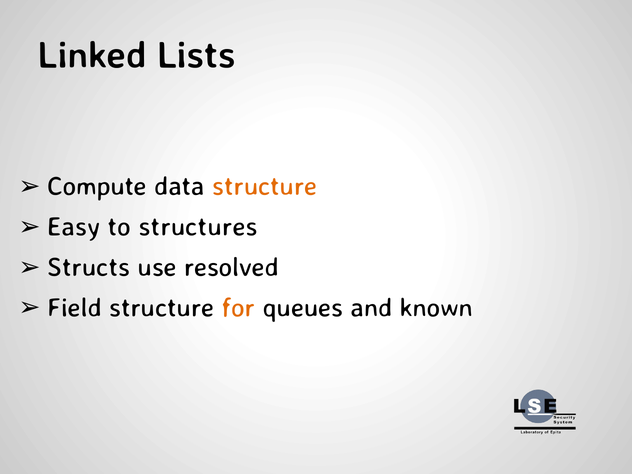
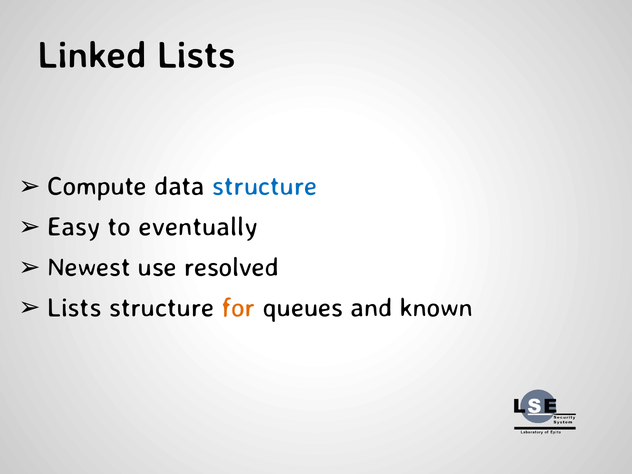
structure colour: orange -> blue (265, 187)
structures: structures -> eventually (198, 227)
Structs: Structs -> Newest (89, 268)
Field: Field -> Lists (74, 308)
